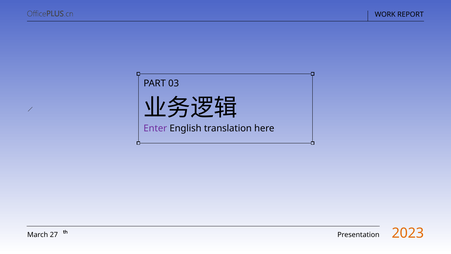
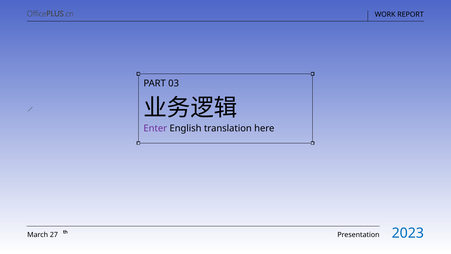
2023 colour: orange -> blue (408, 233)
